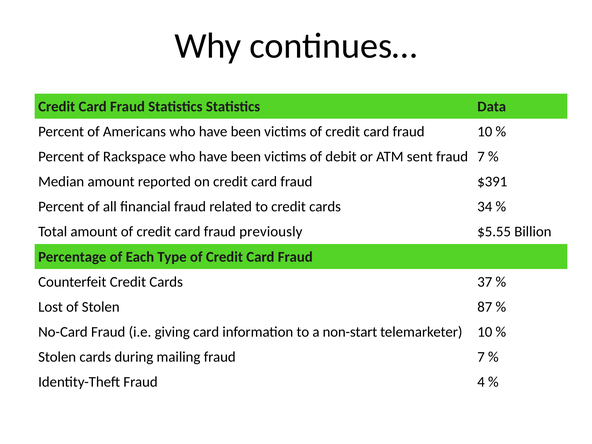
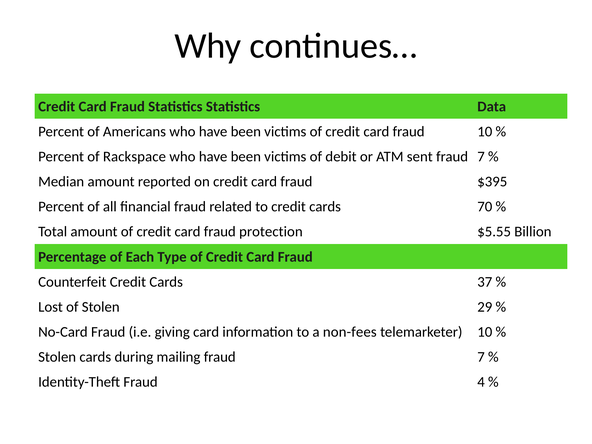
$391: $391 -> $395 (492, 182)
34: 34 -> 70 (485, 207)
previously: previously -> protection (271, 232)
87: 87 -> 29 (485, 307)
non-start: non-start -> non-fees (350, 332)
